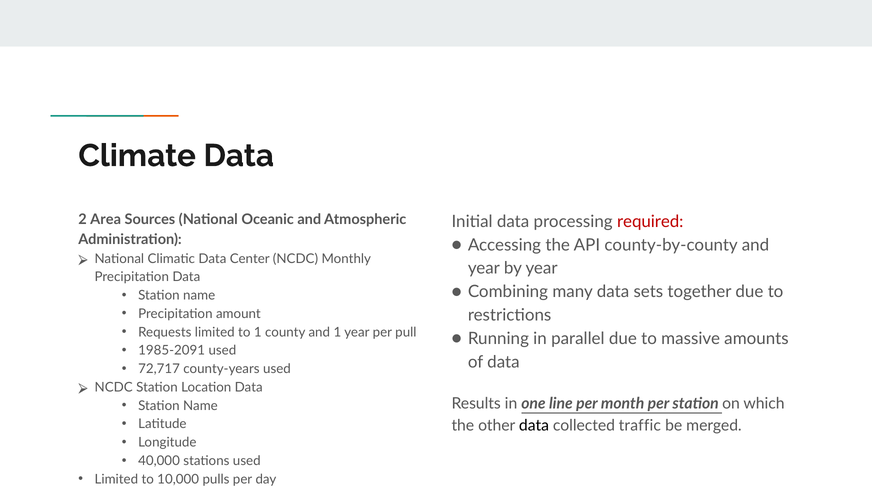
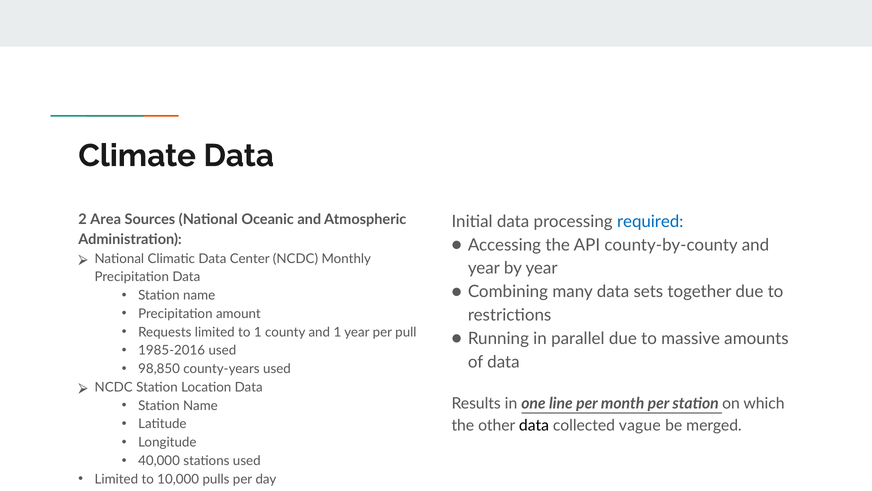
required colour: red -> blue (650, 221)
1985-2091: 1985-2091 -> 1985-2016 (172, 350)
72,717: 72,717 -> 98,850 (159, 369)
traffic: traffic -> vague (640, 425)
